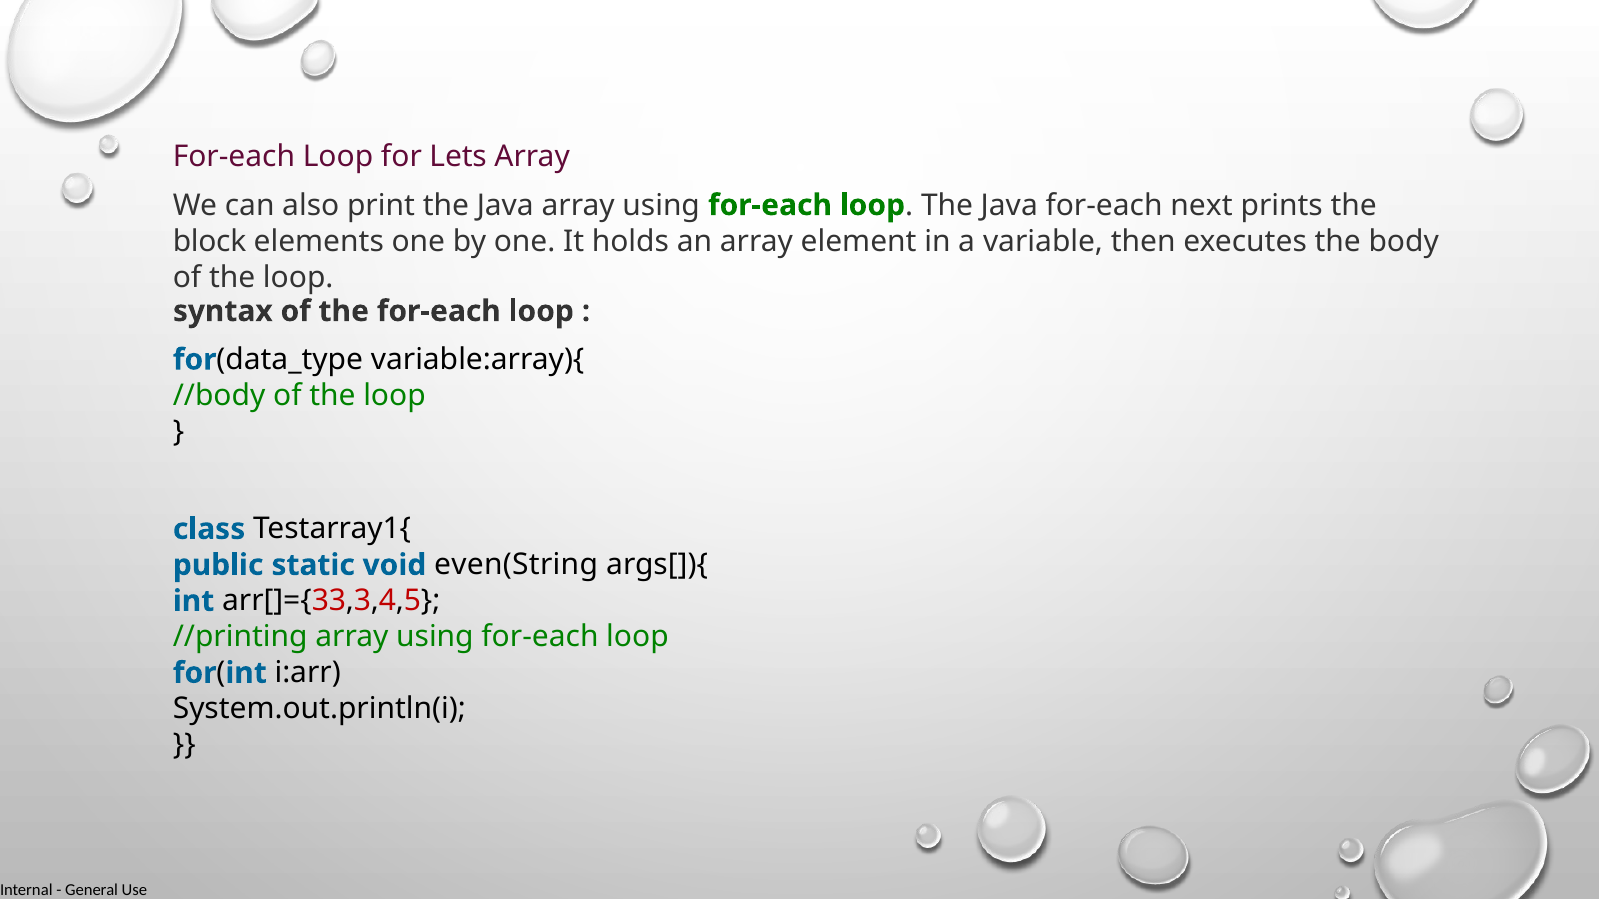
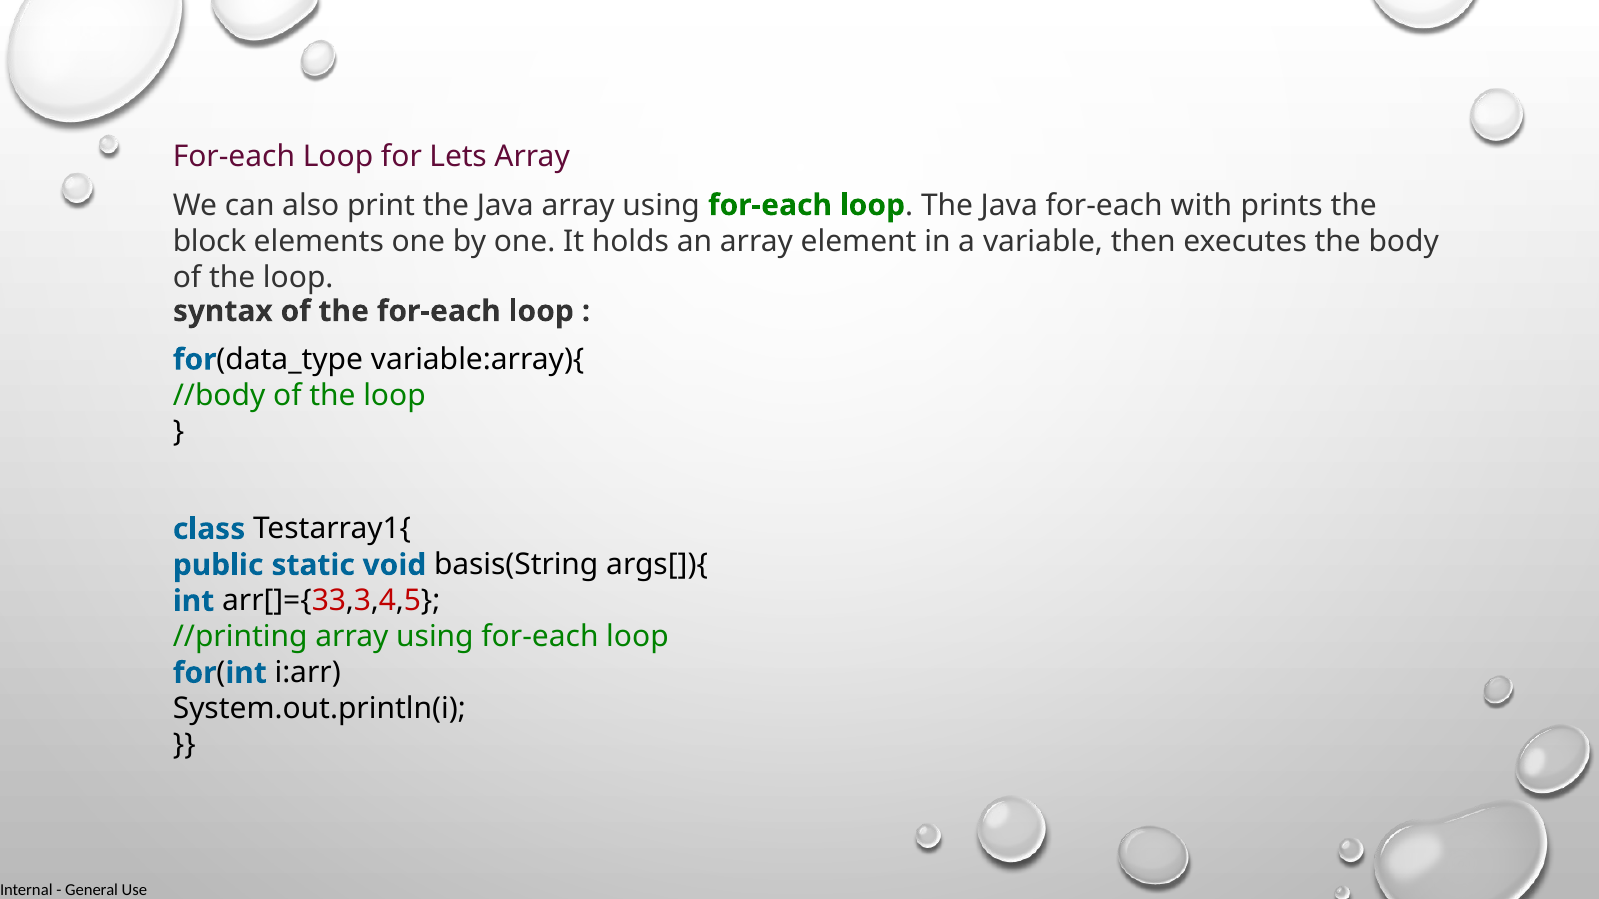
next: next -> with (1201, 205)
even(String: even(String -> basis(String (516, 565)
